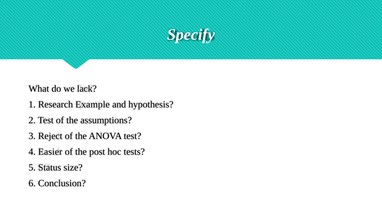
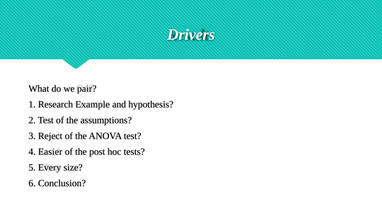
Specify: Specify -> Drivers (191, 35)
lack: lack -> pair (87, 89)
Status: Status -> Every (50, 167)
